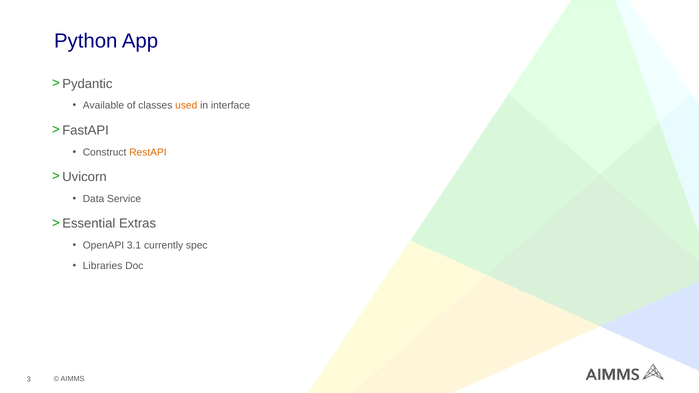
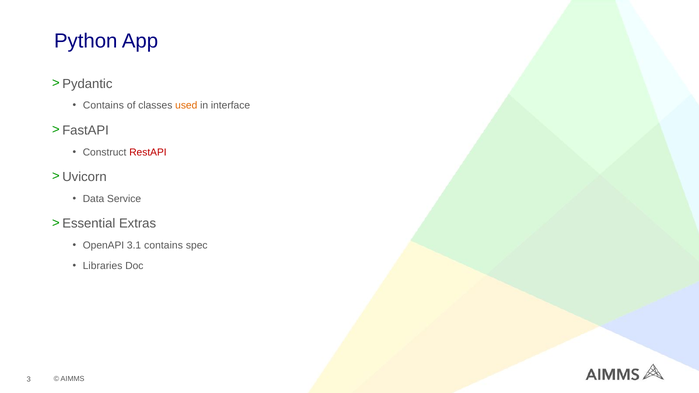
Available: Available -> Contains (103, 106)
RestAPI colour: orange -> red (148, 152)
3.1 currently: currently -> contains (164, 245)
